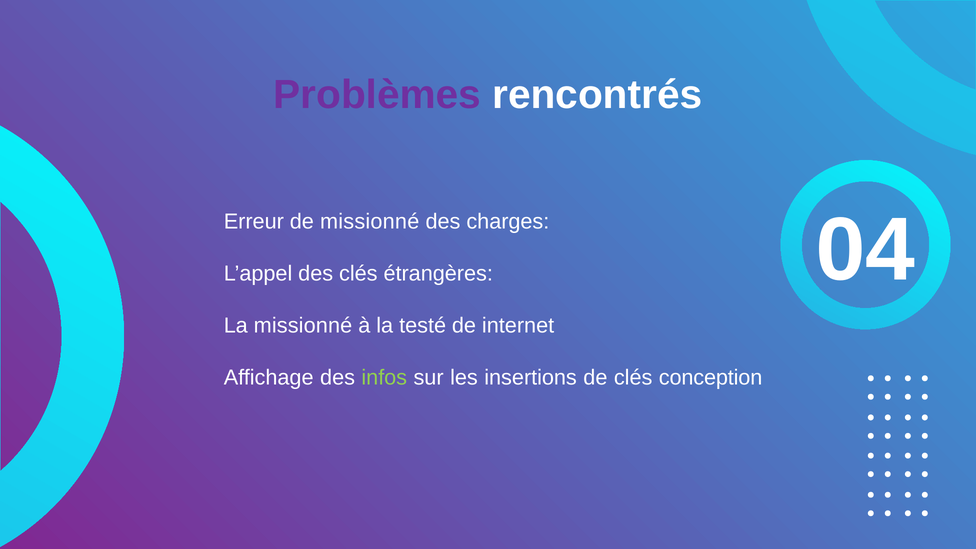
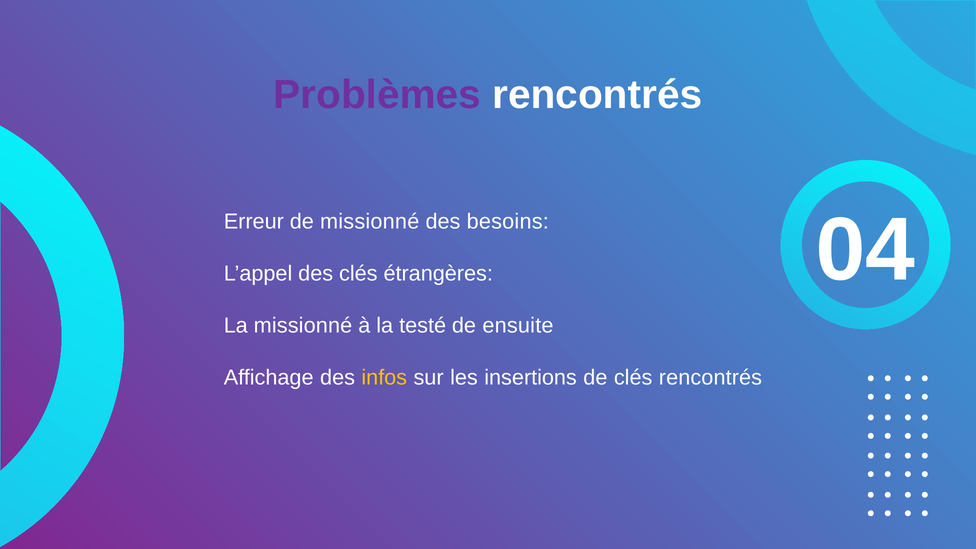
charges: charges -> besoins (508, 222)
internet: internet -> ensuite (518, 326)
infos colour: light green -> yellow (384, 378)
clés conception: conception -> rencontrés (710, 378)
